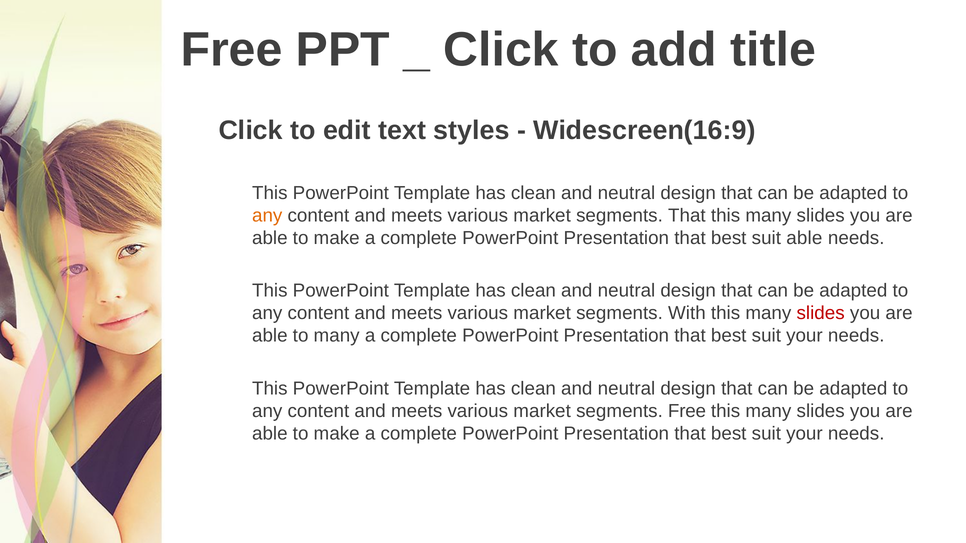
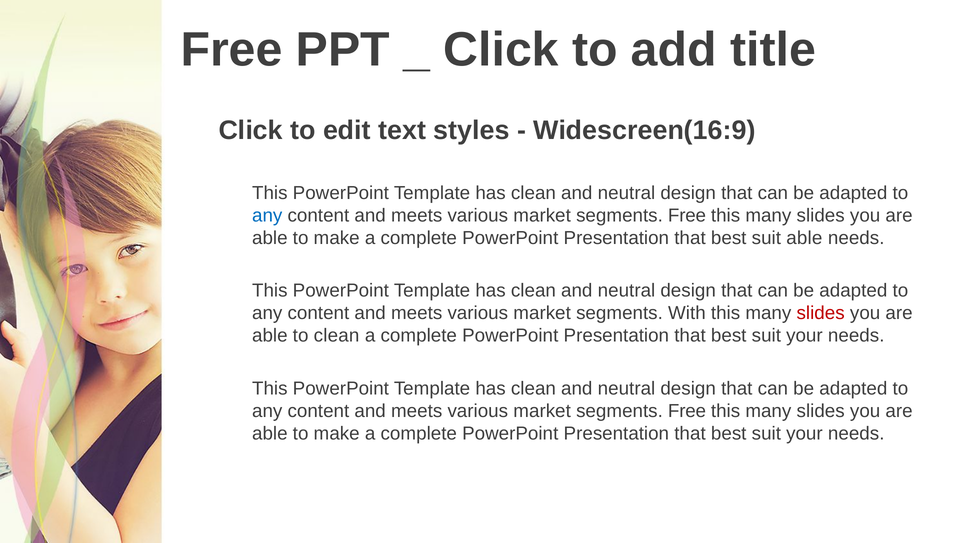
any colour: orange -> blue (267, 216)
That: That -> Free (687, 216)
to many: many -> clean (337, 336)
